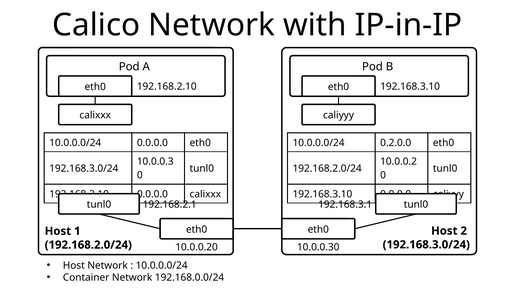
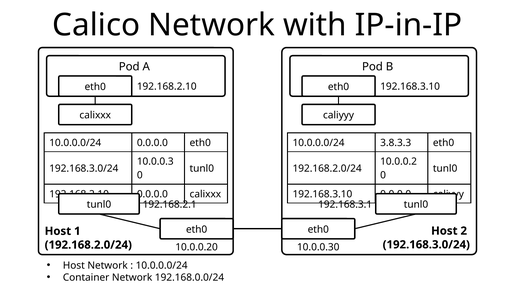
0.2.0.0: 0.2.0.0 -> 3.8.3.3 (396, 143)
